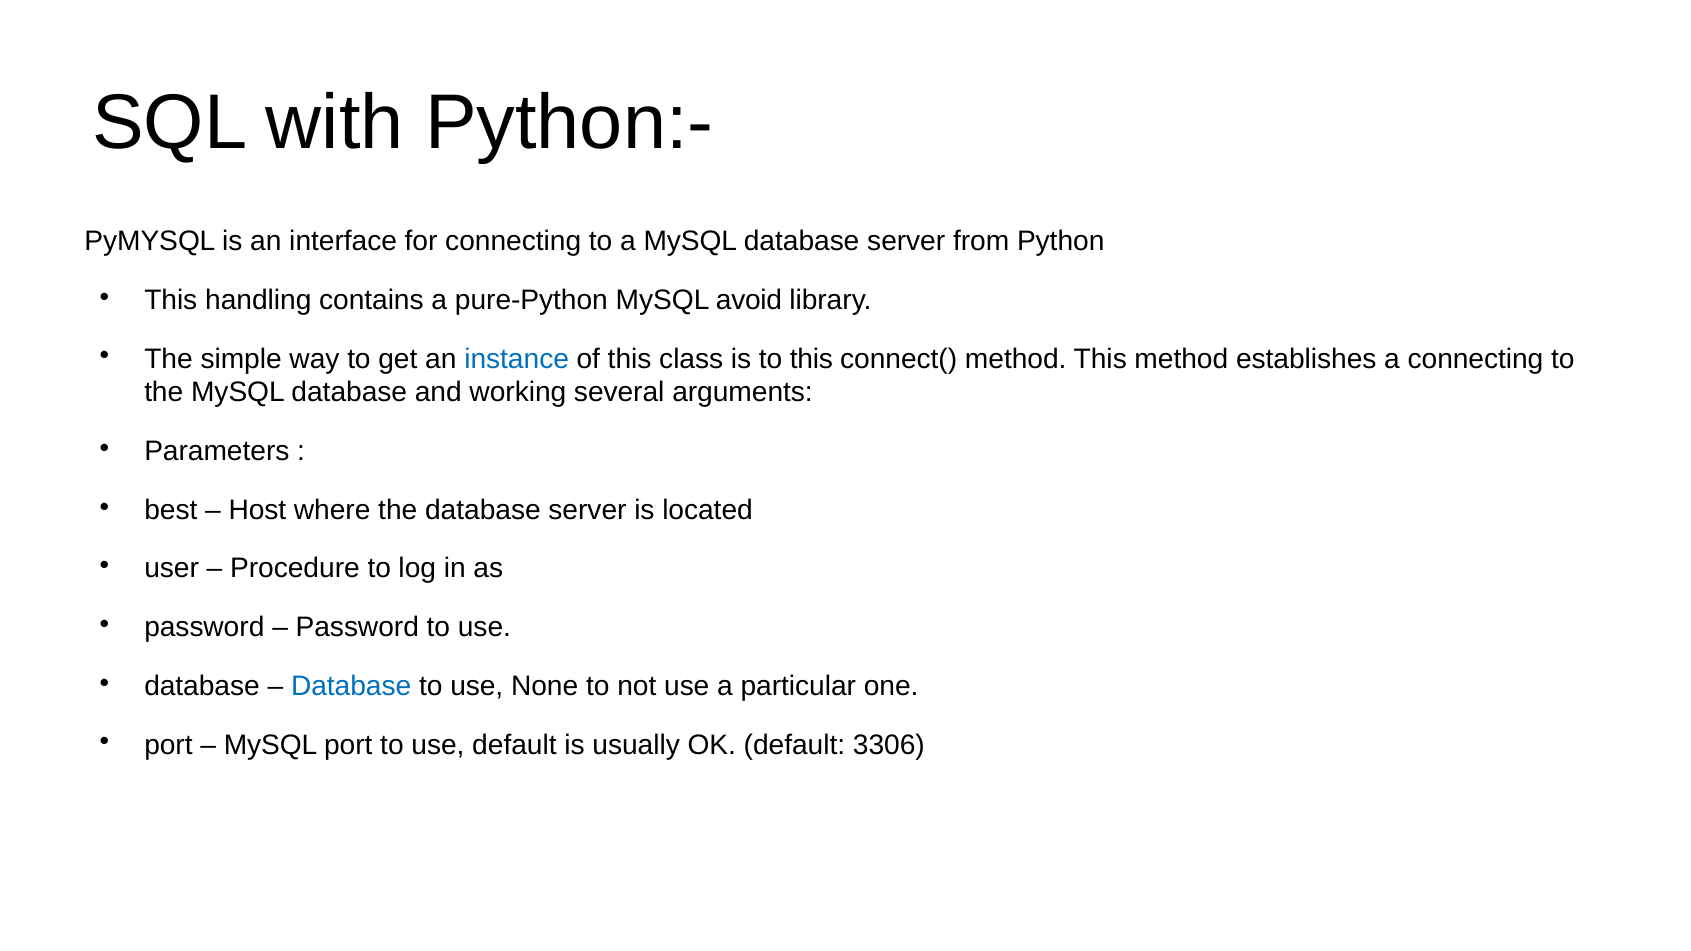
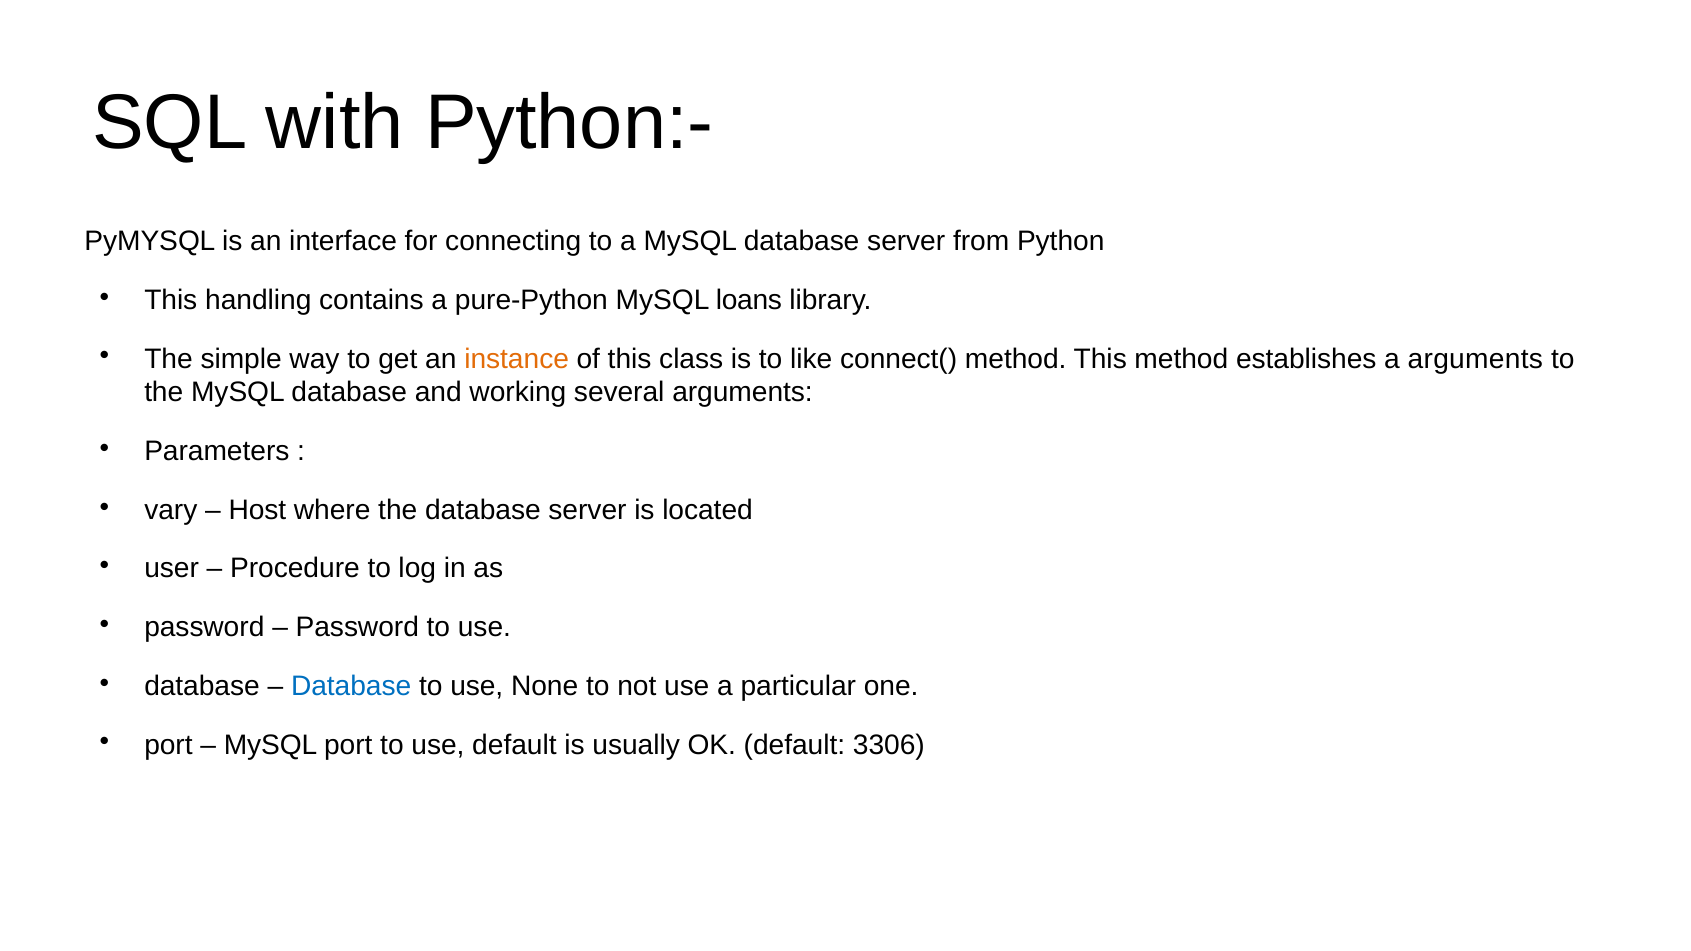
avoid: avoid -> loans (749, 300)
instance colour: blue -> orange (517, 359)
to this: this -> like (811, 359)
a connecting: connecting -> arguments (1475, 359)
best: best -> vary (171, 510)
